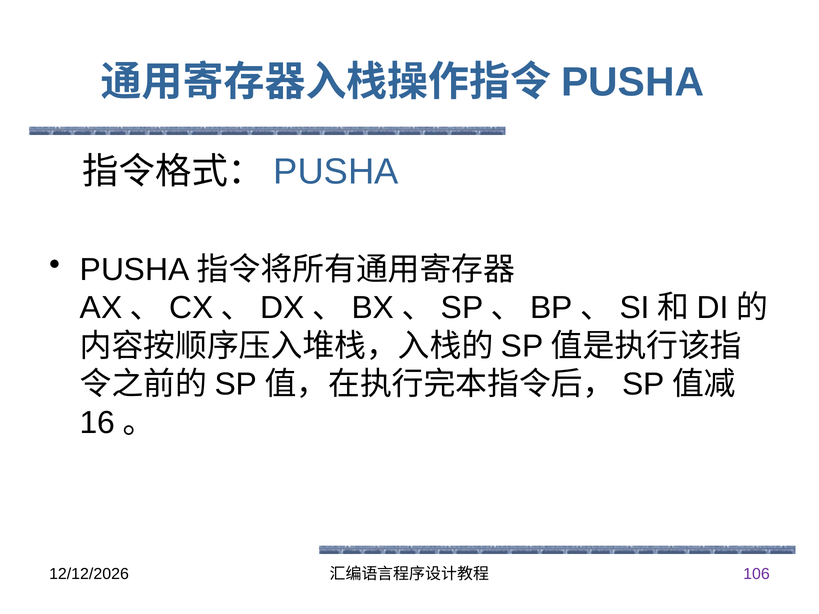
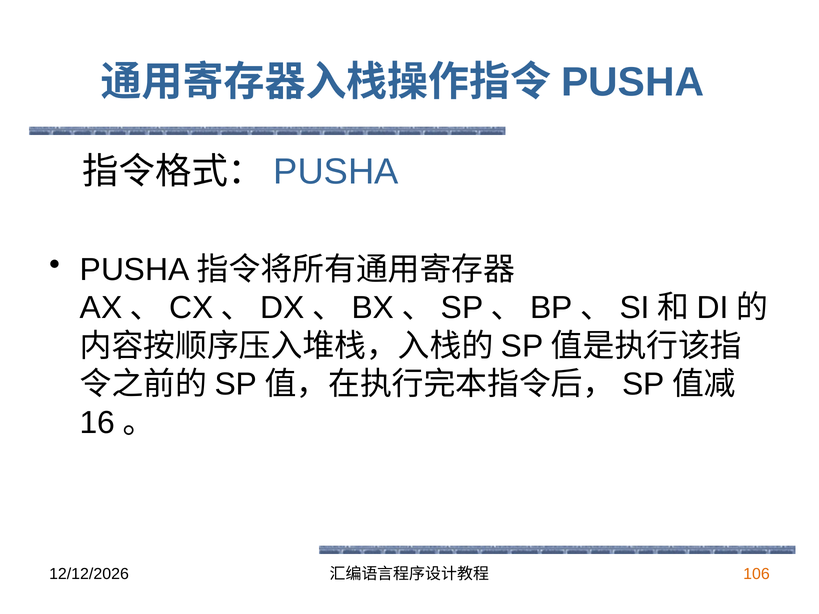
106 colour: purple -> orange (757, 574)
